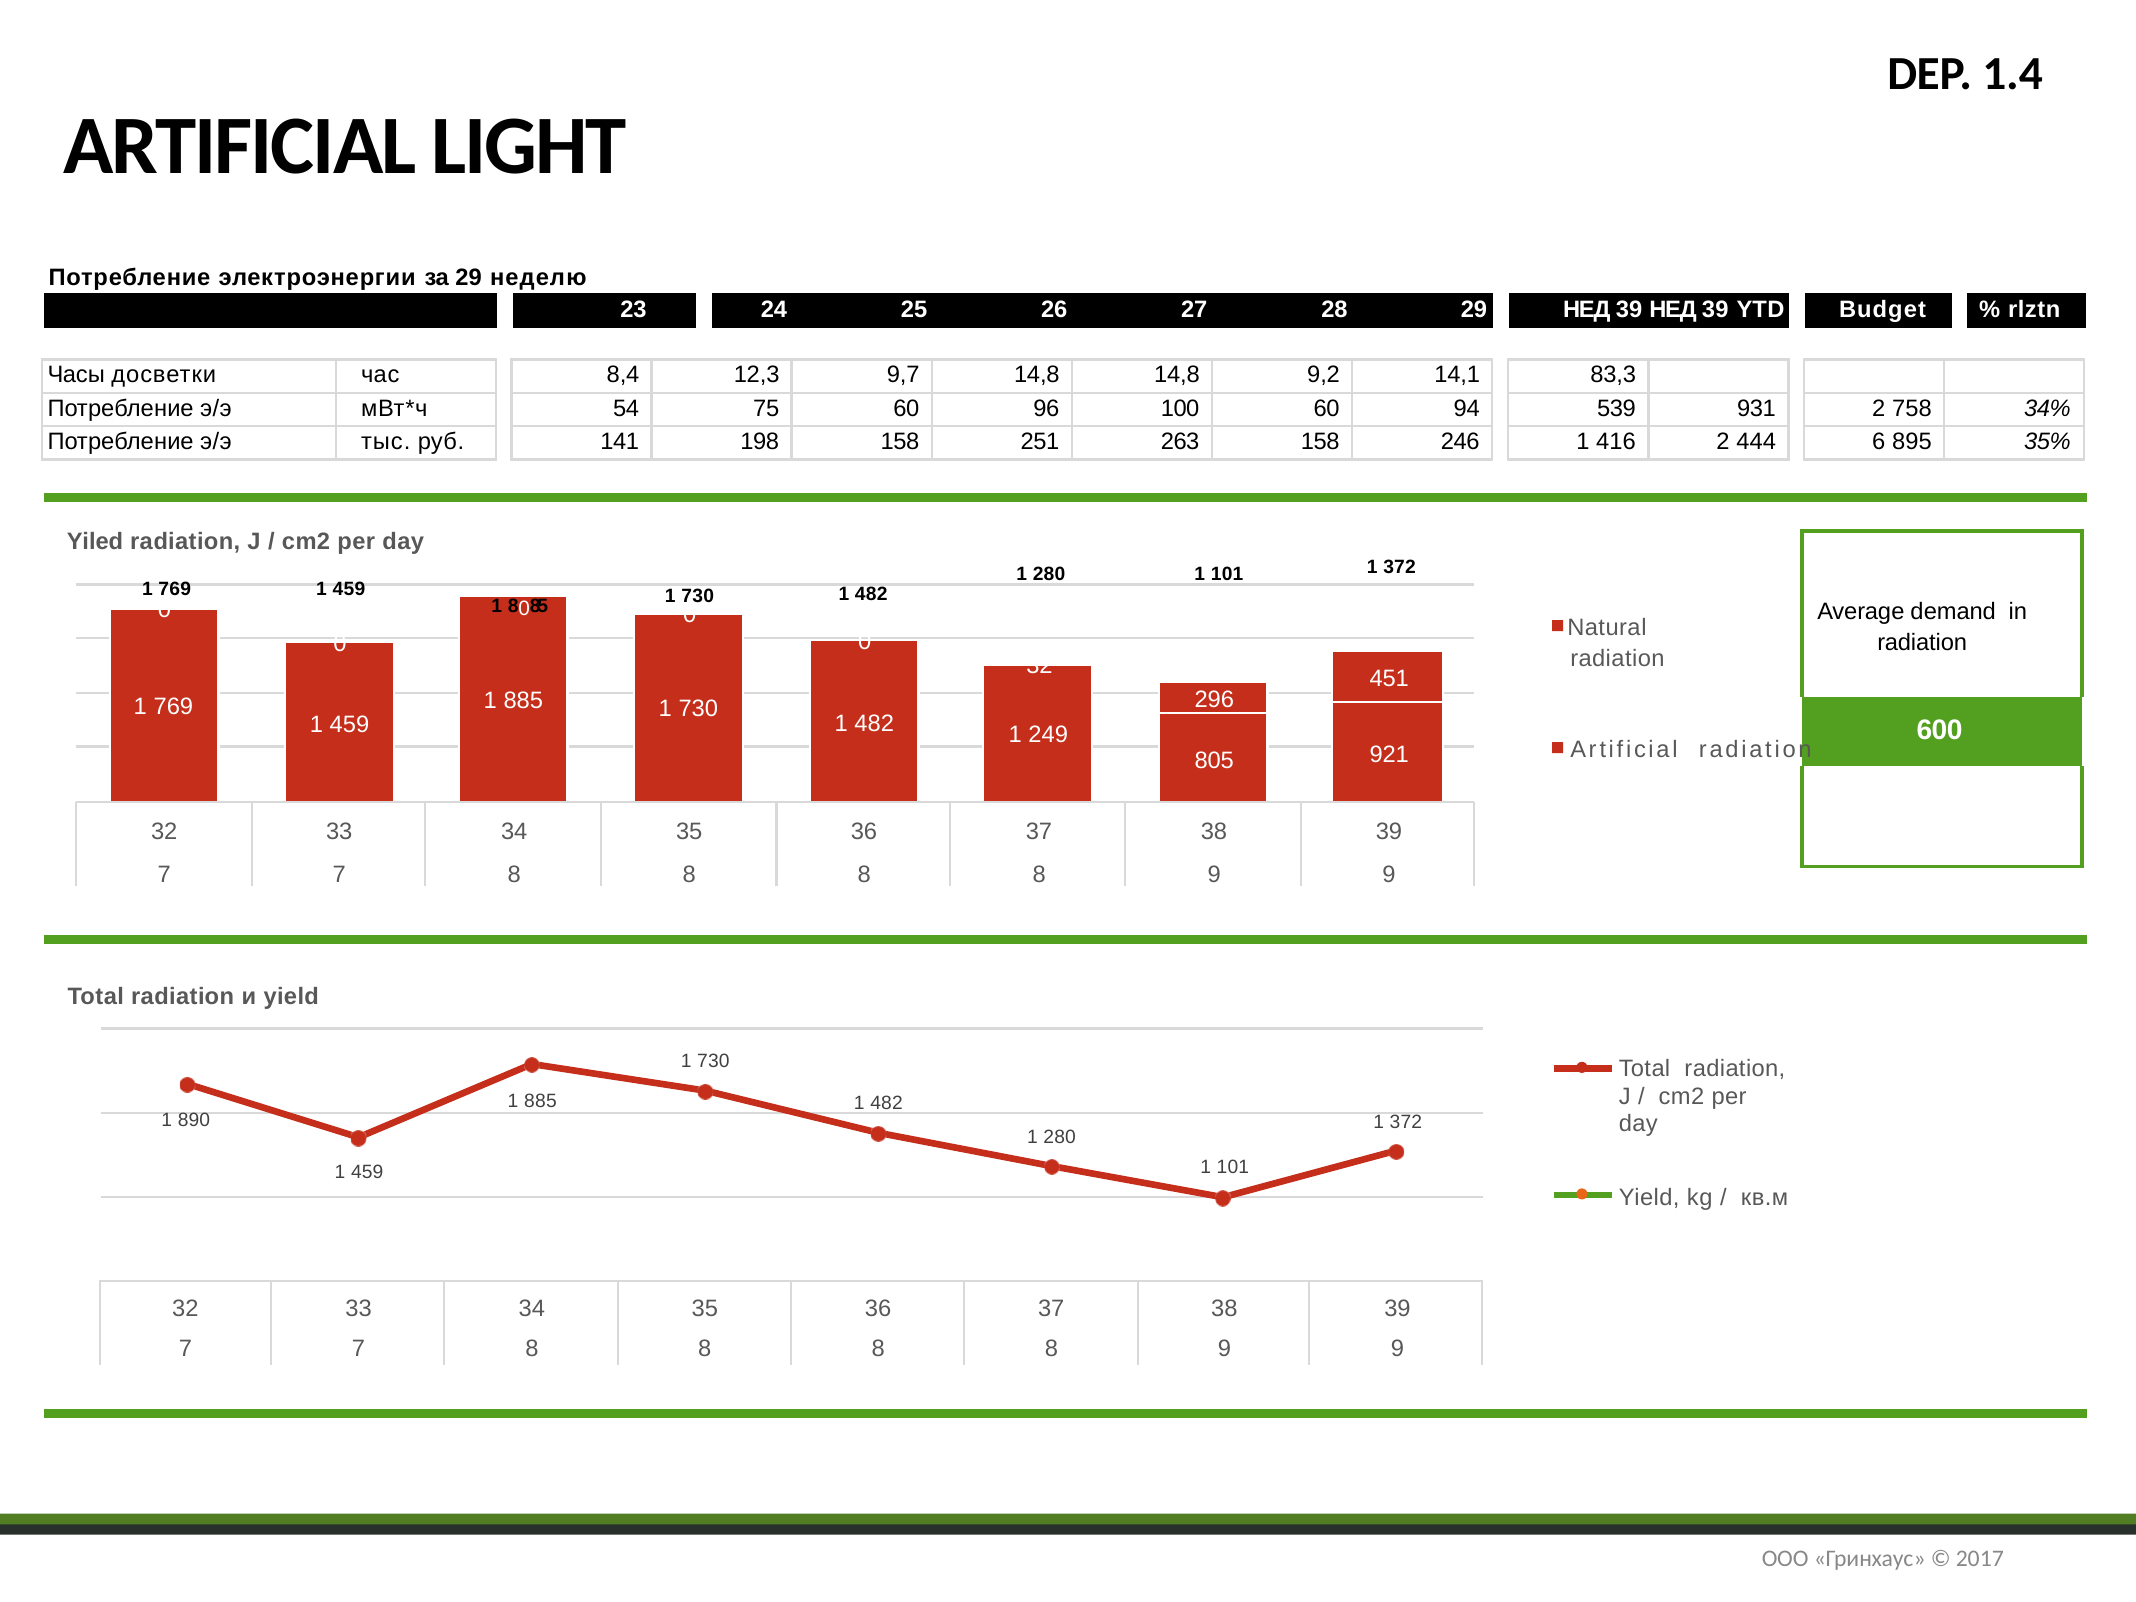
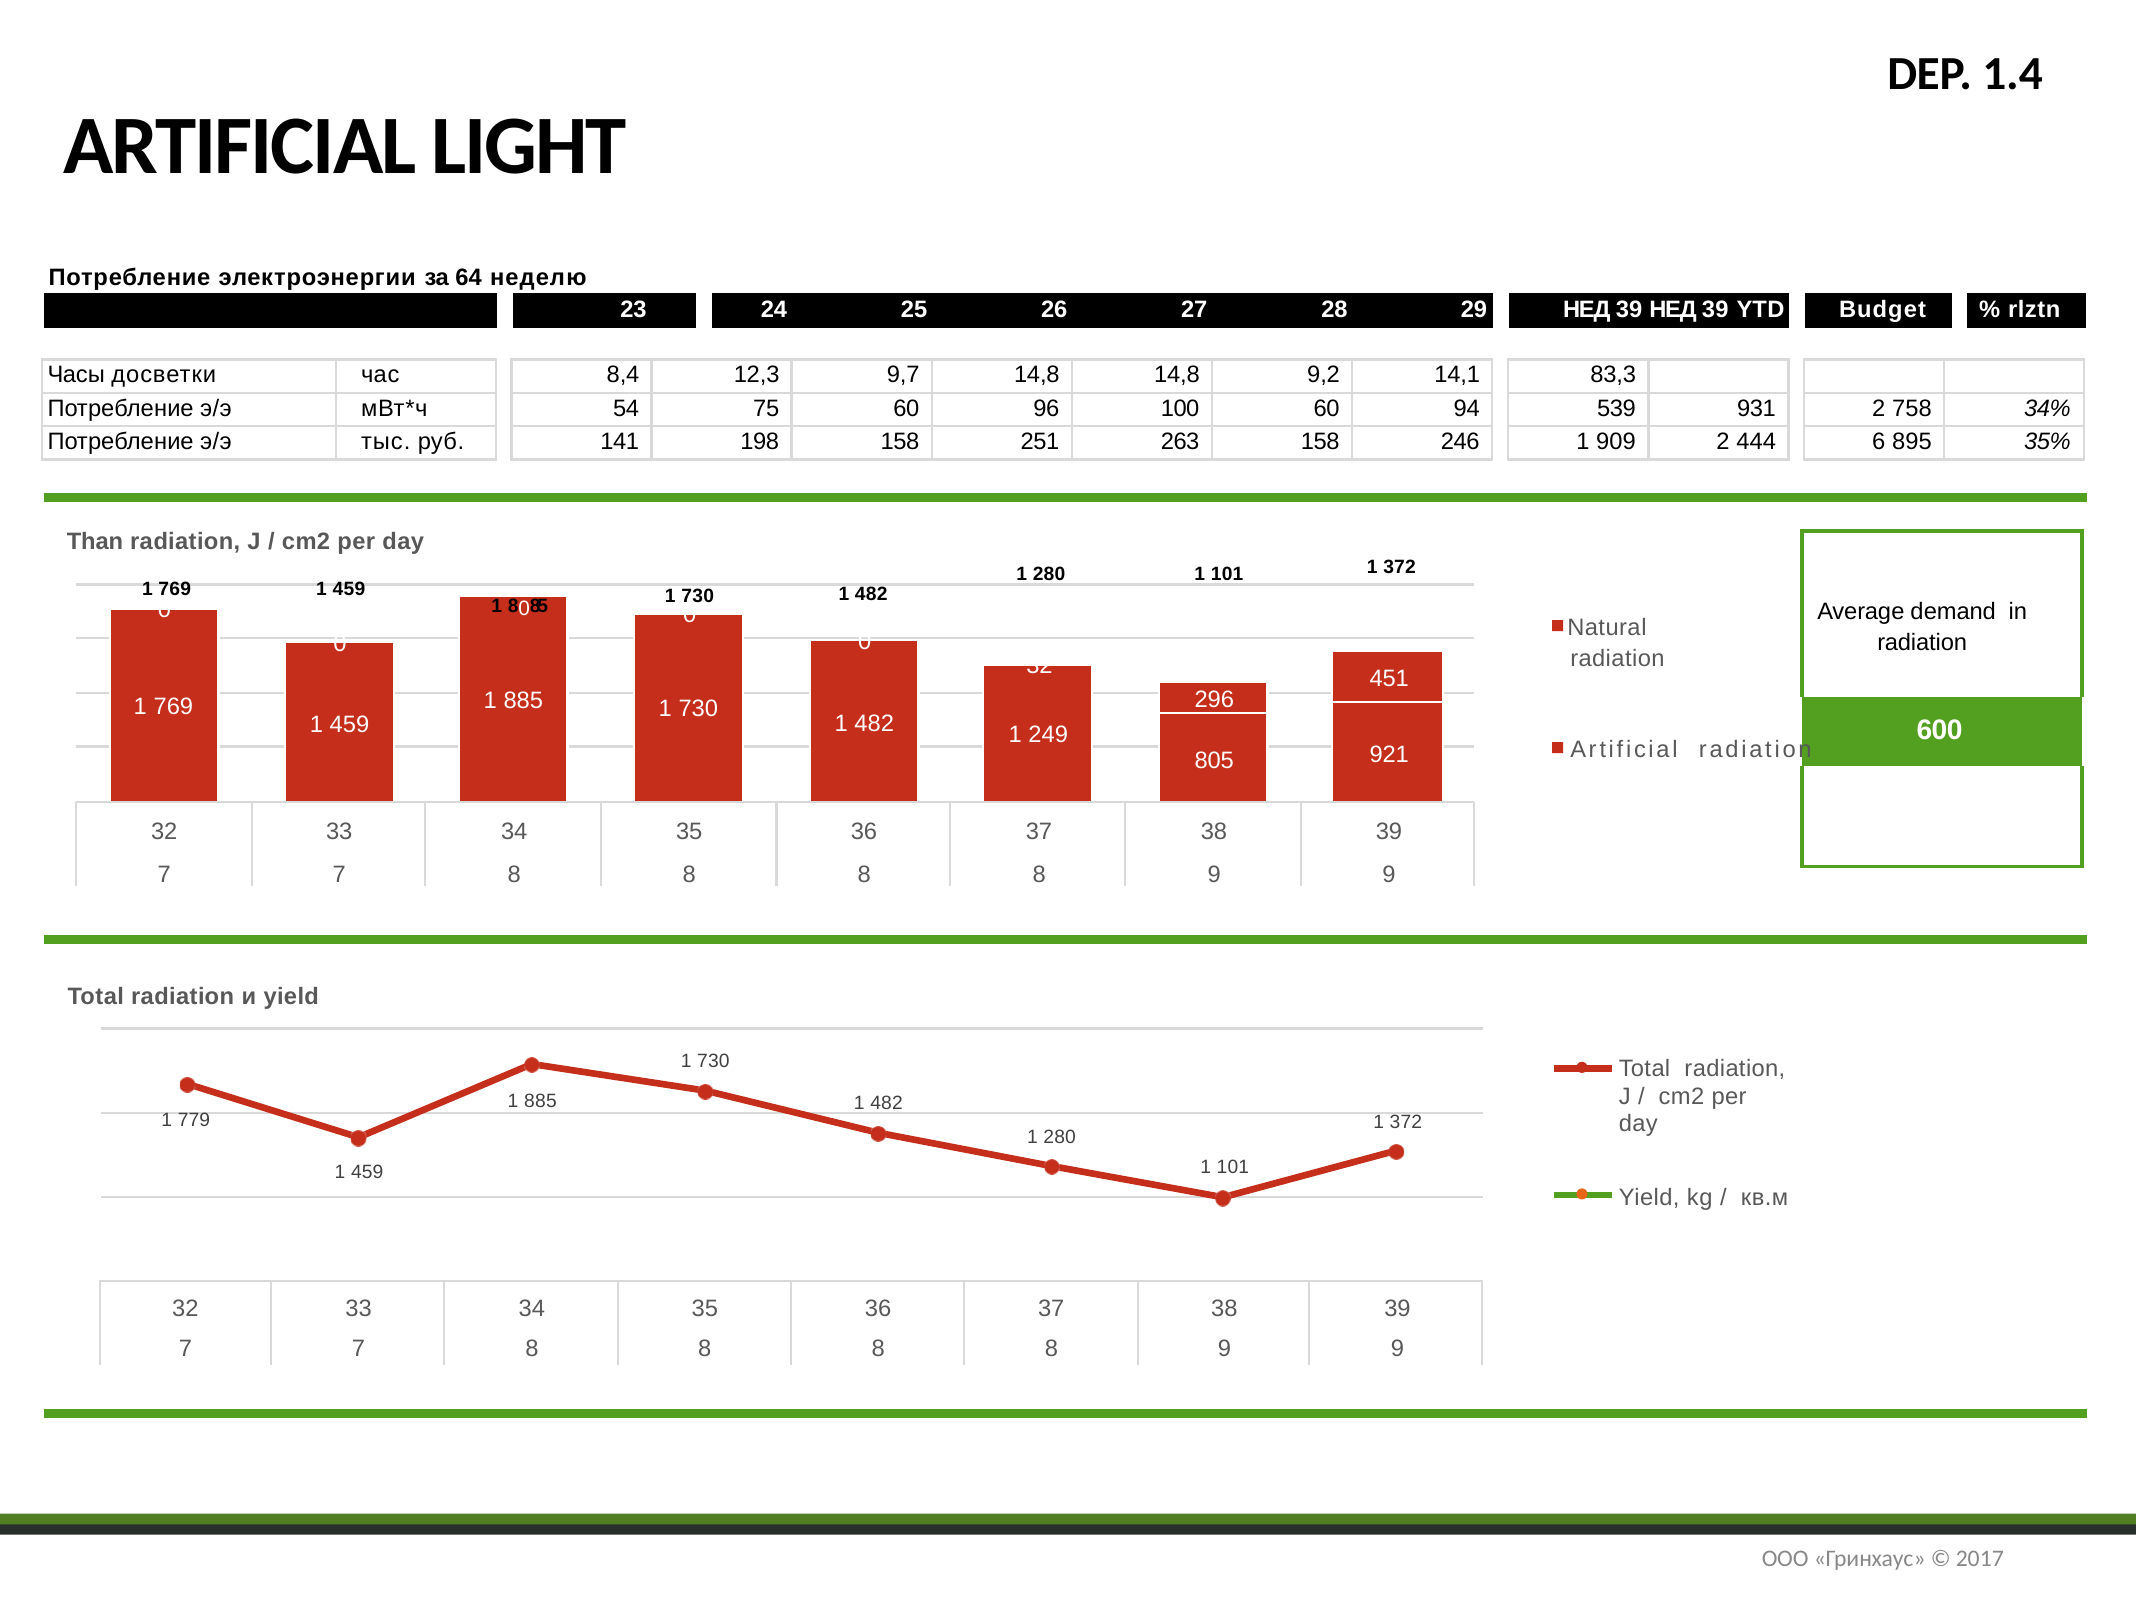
за 29: 29 -> 64 (469, 278)
416: 416 -> 909 (1616, 442)
Yiled: Yiled -> Than (95, 542)
890: 890 -> 779 (194, 1120)
